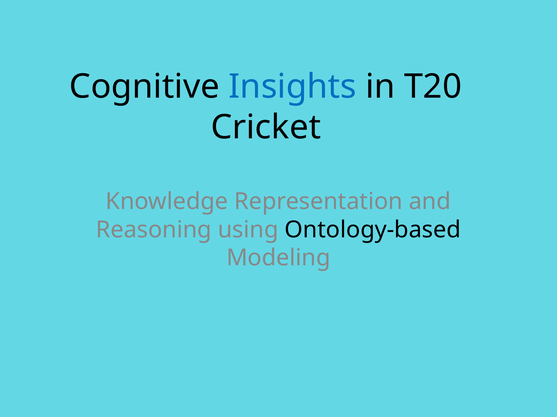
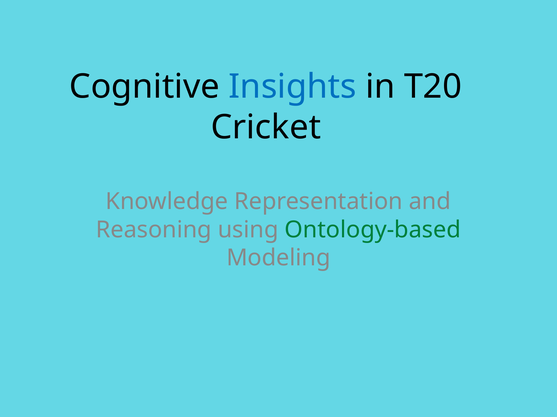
Ontology-based colour: black -> green (373, 230)
